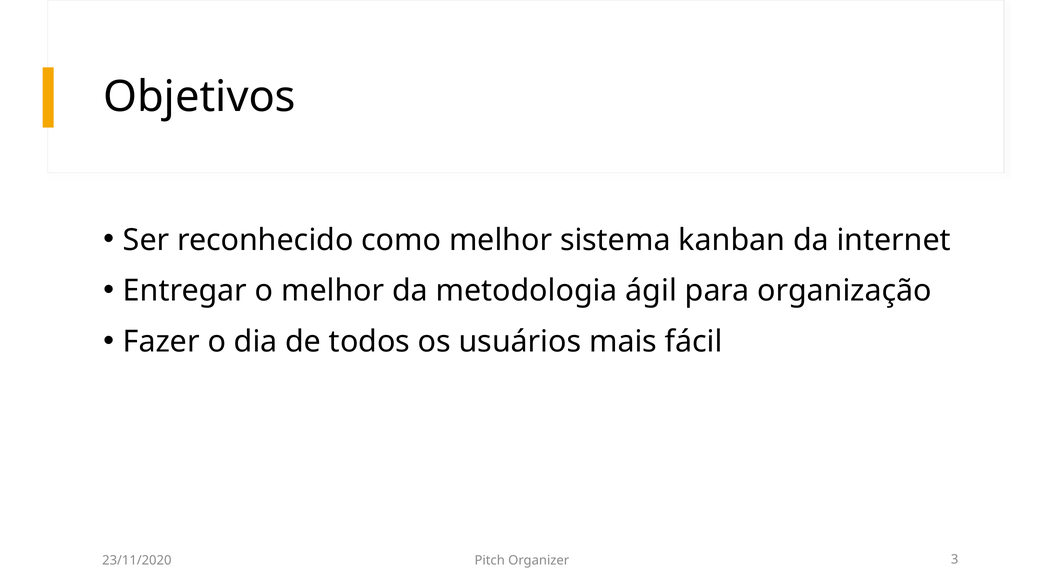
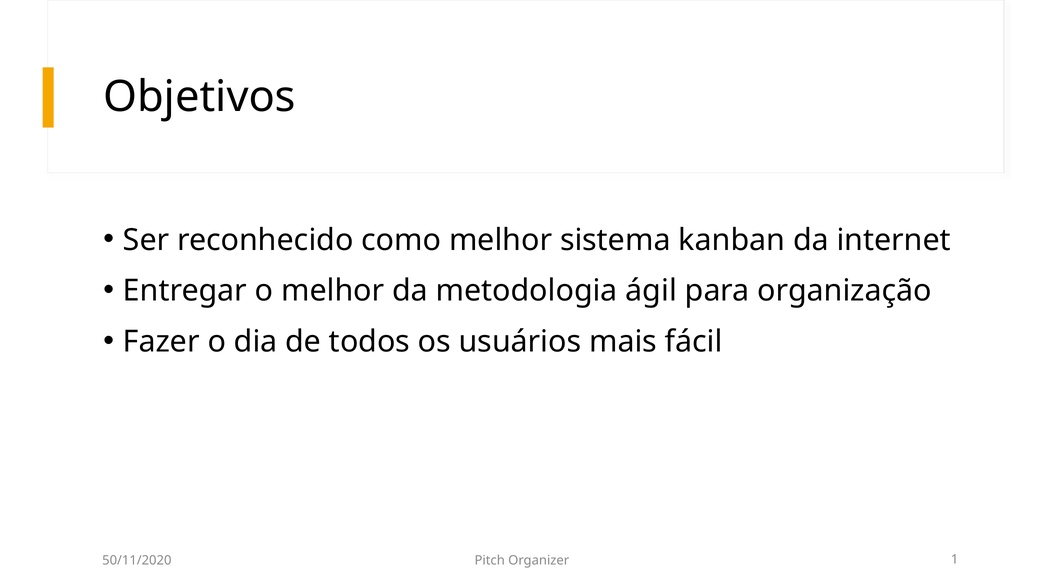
23/11/2020: 23/11/2020 -> 50/11/2020 (137, 561)
3: 3 -> 1 (955, 560)
